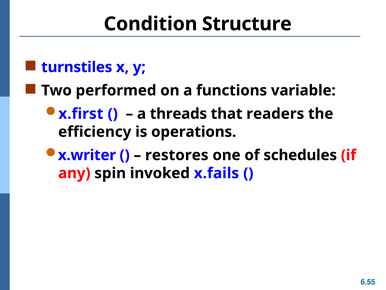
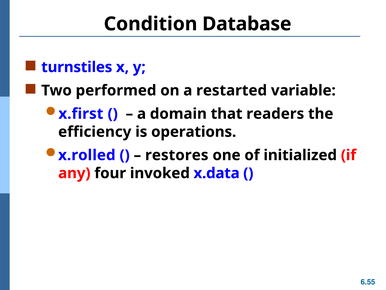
Structure: Structure -> Database (247, 24)
functions: functions -> restarted (232, 90)
threads: threads -> domain (178, 114)
x.writer: x.writer -> x.rolled (87, 155)
schedules: schedules -> initialized (300, 155)
spin: spin -> four (110, 173)
x.fails: x.fails -> x.data (217, 173)
